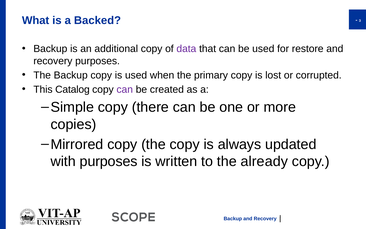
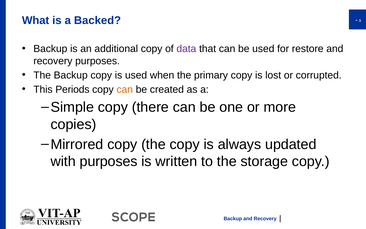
Catalog: Catalog -> Periods (72, 89)
can colour: purple -> orange (125, 89)
already: already -> storage (264, 161)
